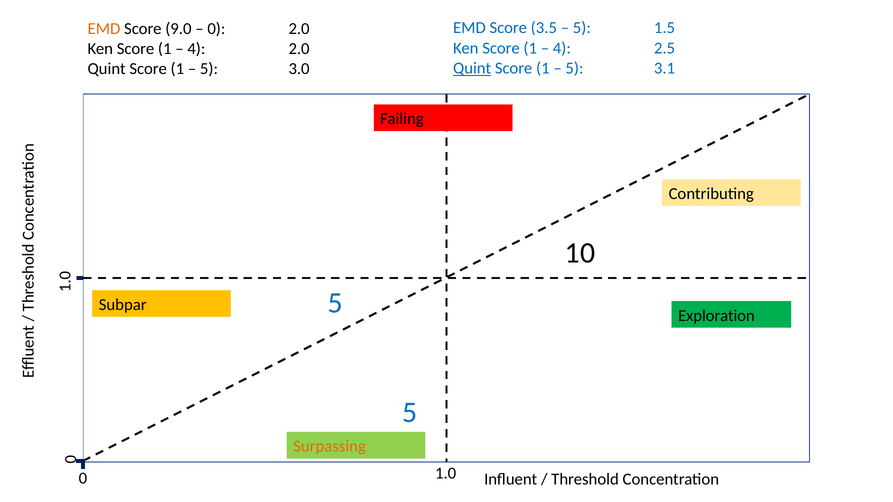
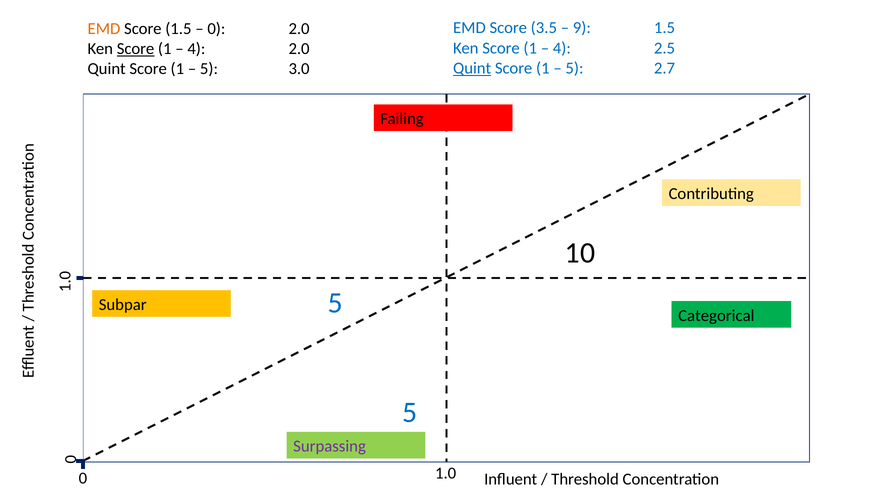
5: 5 -> 9 (582, 28)
Score 9.0: 9.0 -> 1.5 (178, 29)
Score underline: none -> present (136, 49)
3.1: 3.1 -> 2.7 (665, 68)
Exploration: Exploration -> Categorical (716, 316)
Surpassing colour: orange -> purple (330, 447)
